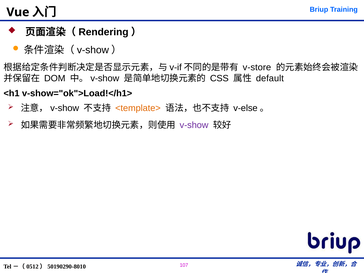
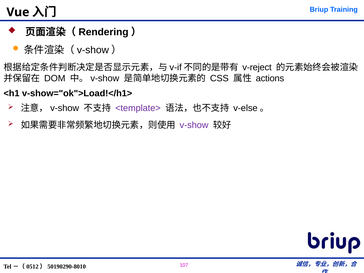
v-store: v-store -> v-reject (257, 67)
default: default -> actions (270, 78)
<template> colour: orange -> purple (138, 108)
